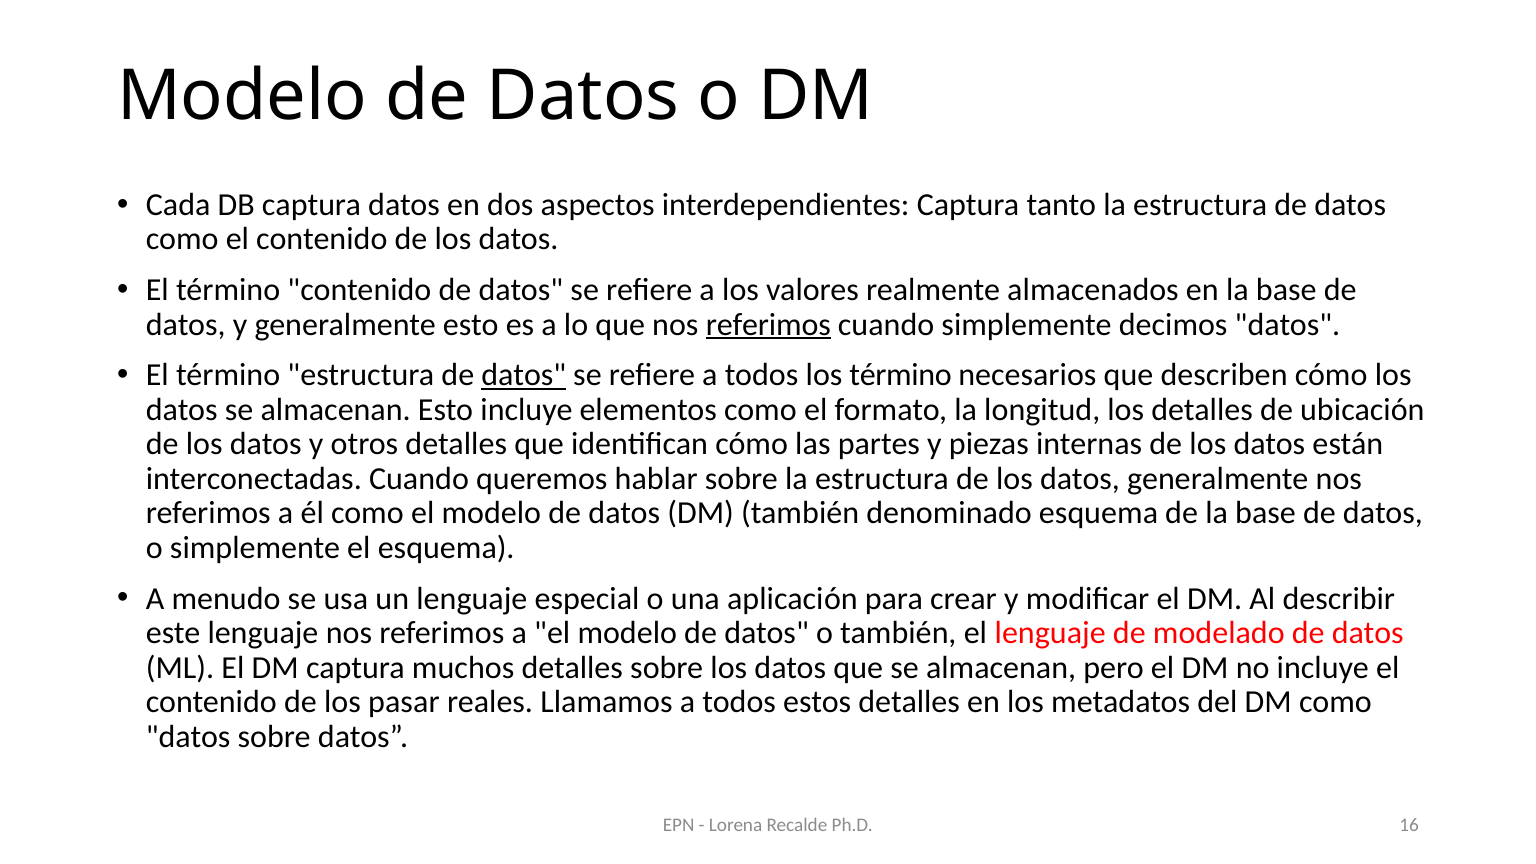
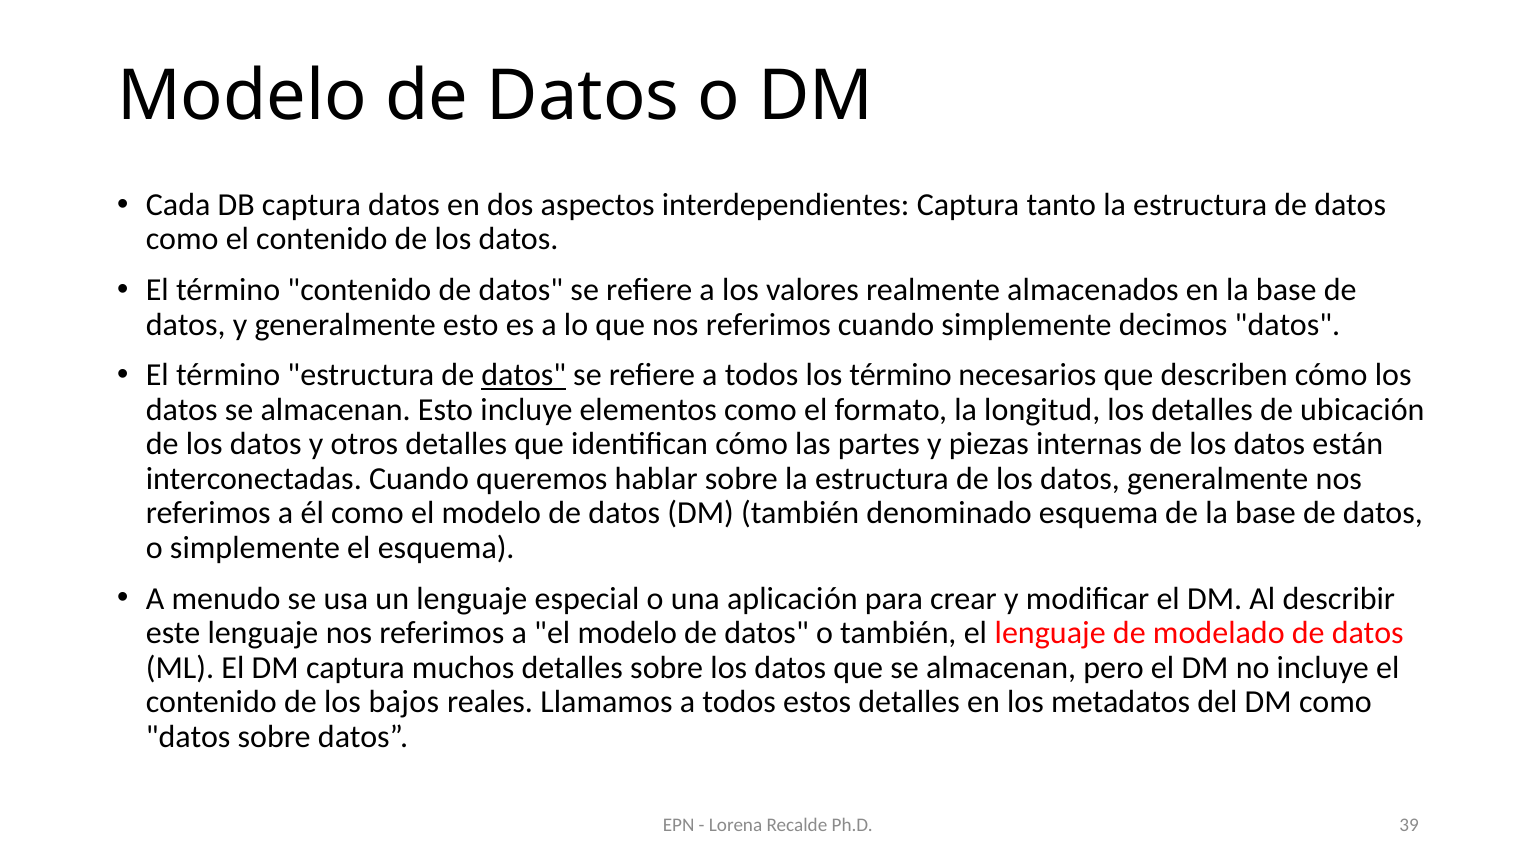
referimos underline: present -> none (768, 325)
pasar: pasar -> bajos (404, 702)
16: 16 -> 39 (1409, 825)
